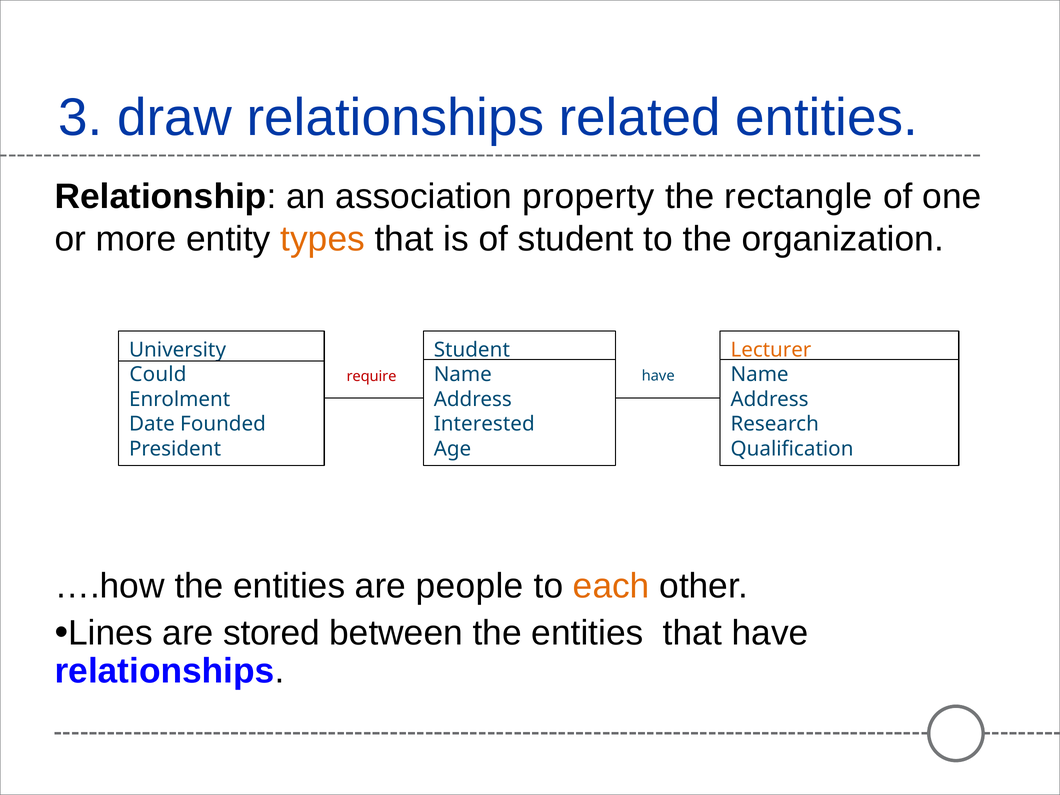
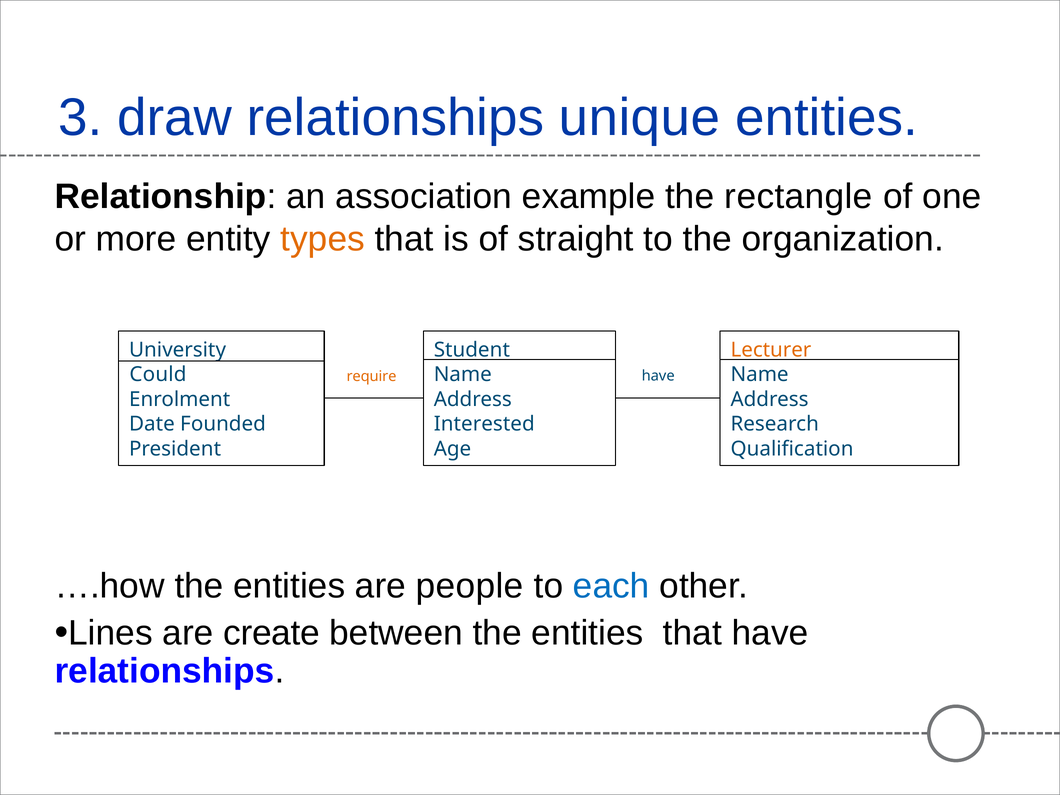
related: related -> unique (640, 118)
property: property -> example (589, 197)
of student: student -> straight (576, 239)
require colour: red -> orange (371, 377)
each colour: orange -> blue (611, 586)
stored: stored -> create (272, 633)
